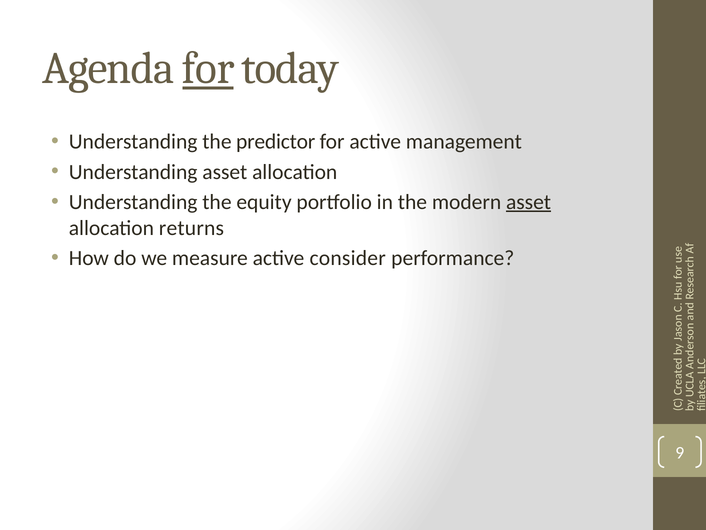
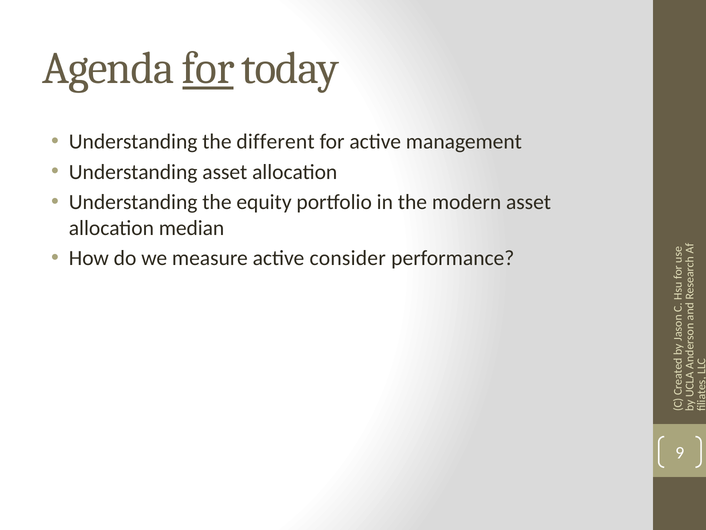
predictor: predictor -> different (276, 142)
asset underline: present -> none (529, 202)
returns: returns -> median (192, 228)
